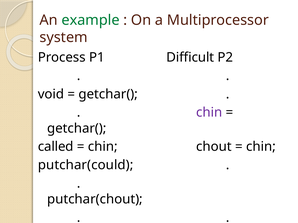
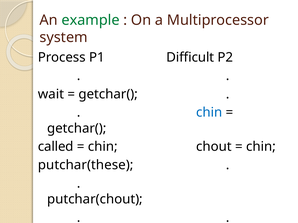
void: void -> wait (51, 94)
chin colour: purple -> blue (209, 113)
putchar(could: putchar(could -> putchar(these (86, 165)
